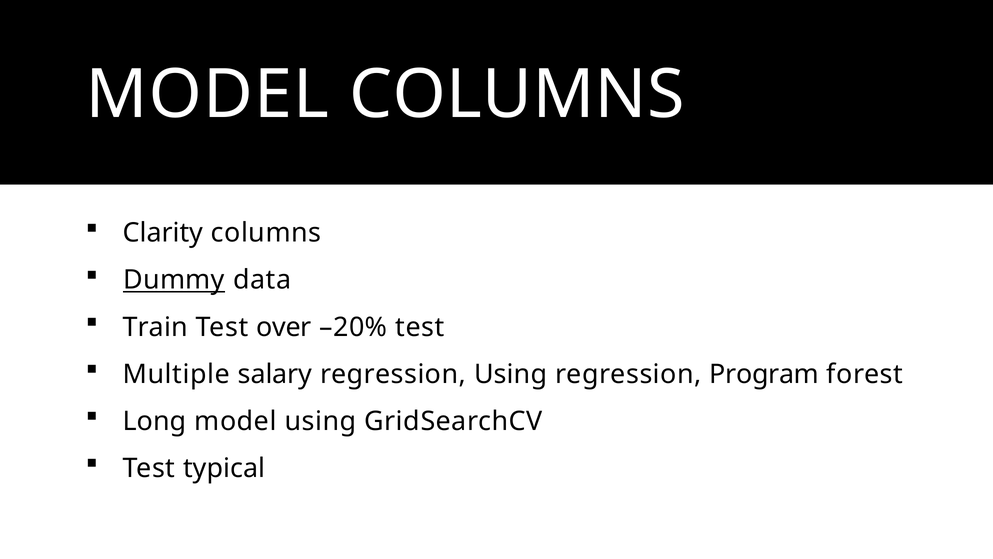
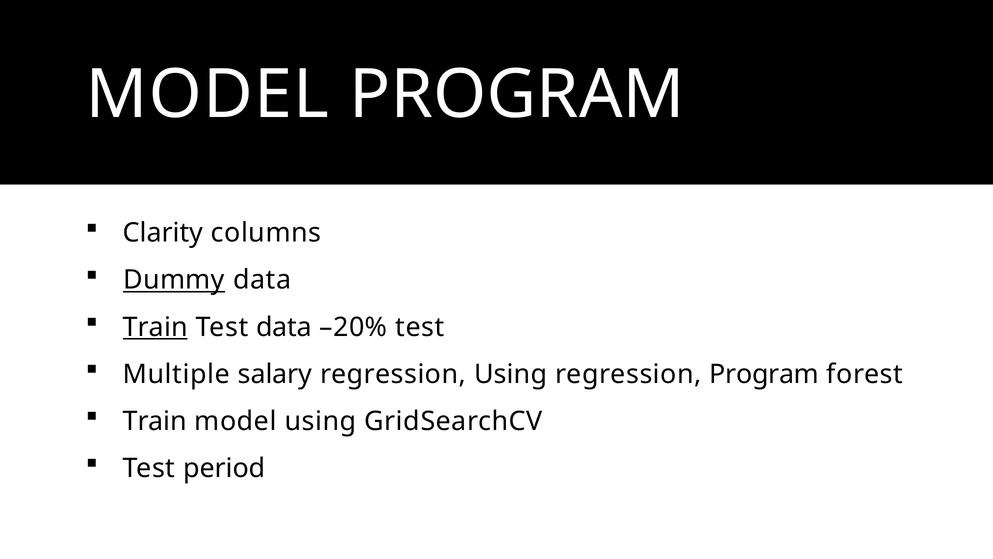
MODEL COLUMNS: COLUMNS -> PROGRAM (517, 95)
Train underline: none -> present (155, 327)
Test over: over -> data (284, 327)
Long: Long -> Train (155, 421)
typical: typical -> period (224, 468)
